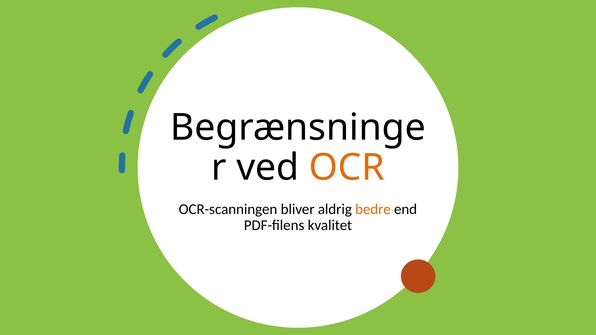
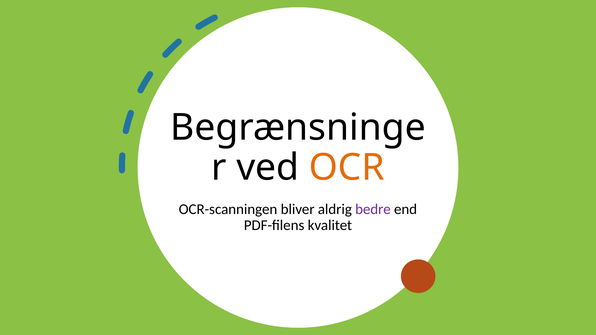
bedre colour: orange -> purple (373, 209)
